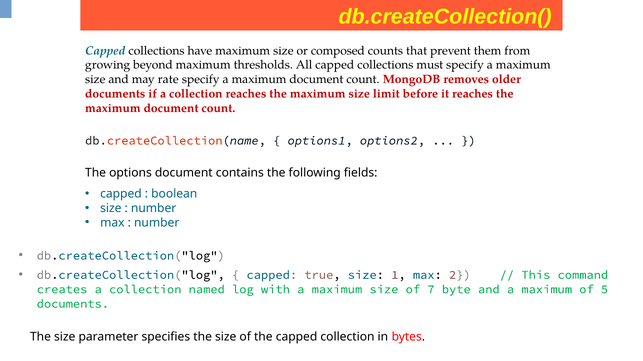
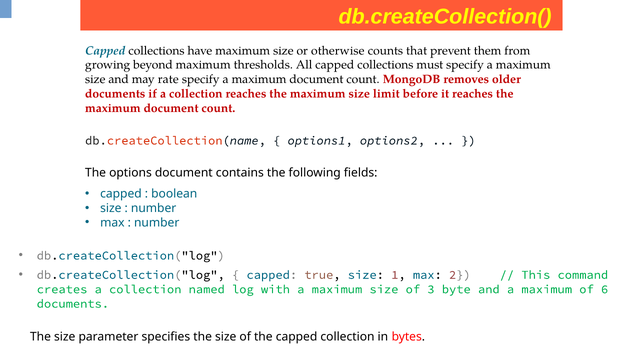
composed: composed -> otherwise (338, 51)
7: 7 -> 3 (431, 290)
5: 5 -> 6 (605, 290)
